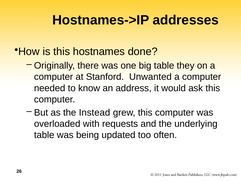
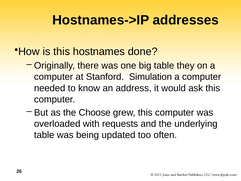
Unwanted: Unwanted -> Simulation (150, 77)
Instead: Instead -> Choose (95, 112)
